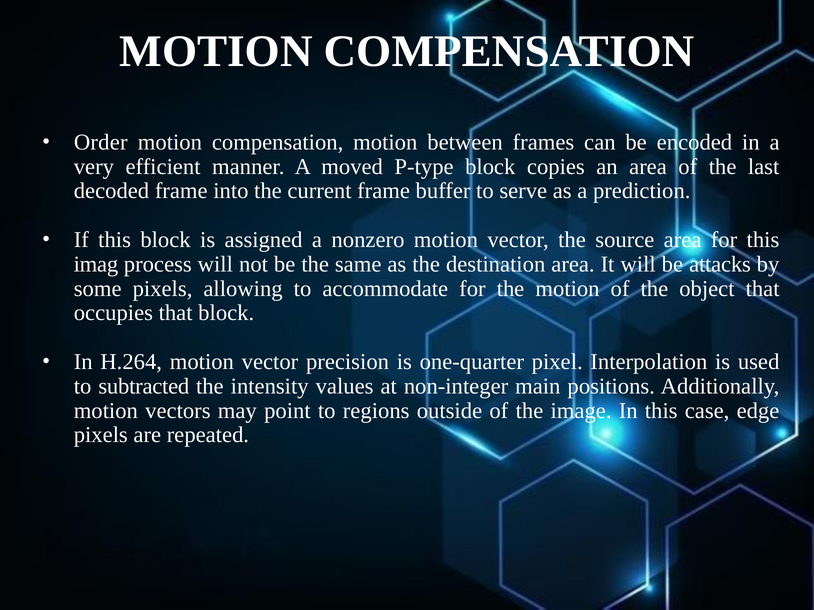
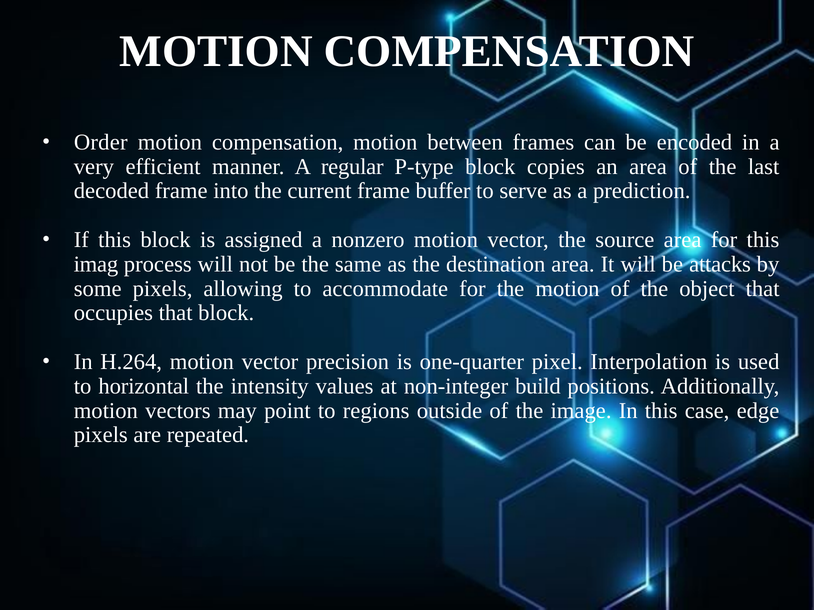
moved: moved -> regular (352, 167)
subtracted: subtracted -> horizontal (144, 387)
main: main -> build (538, 387)
